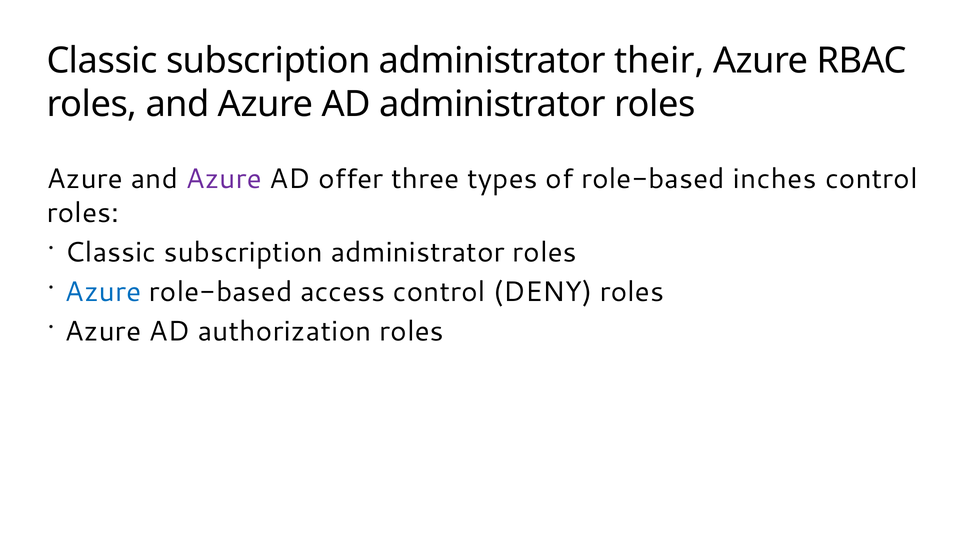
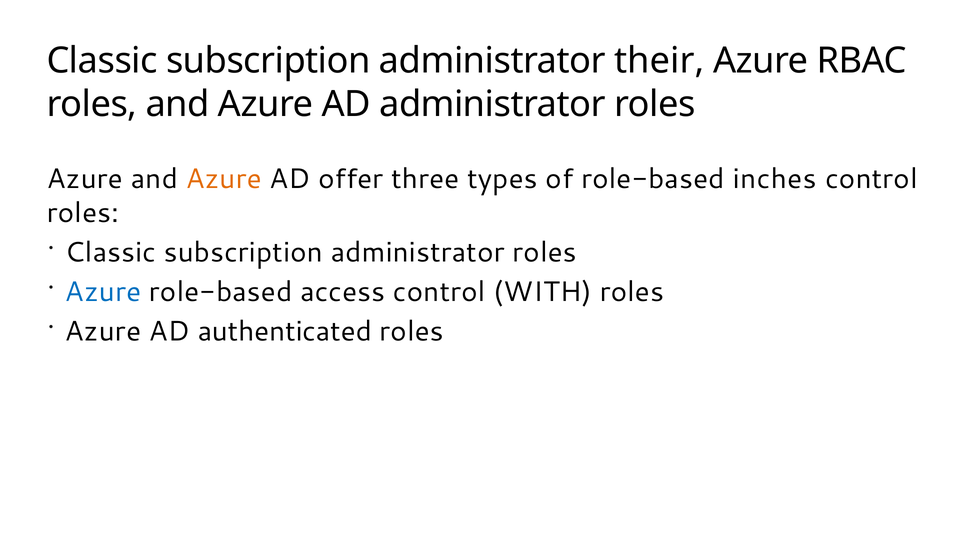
Azure colour: purple -> orange (224, 179)
DENY: DENY -> WITH (543, 292)
authorization: authorization -> authenticated (285, 331)
